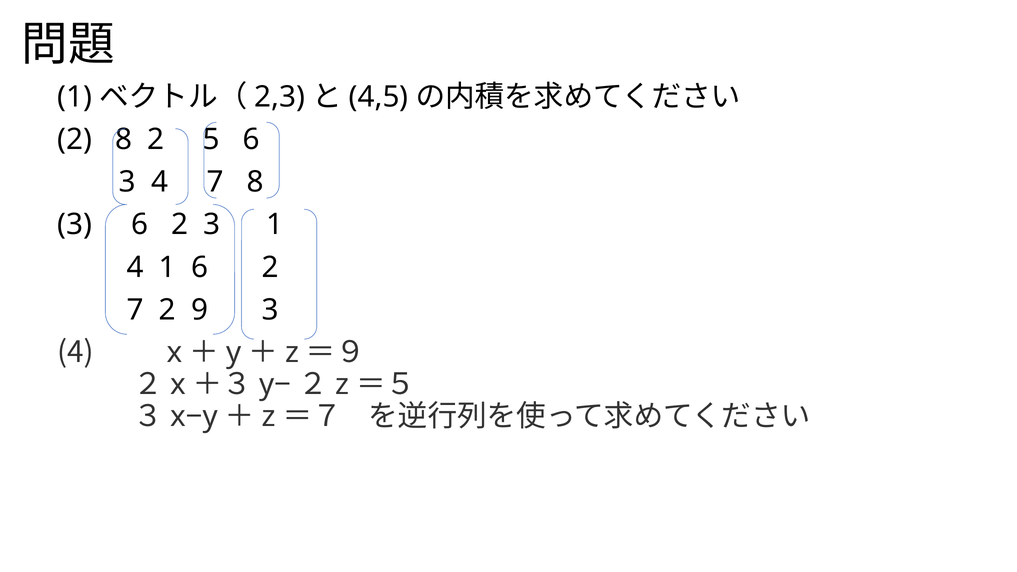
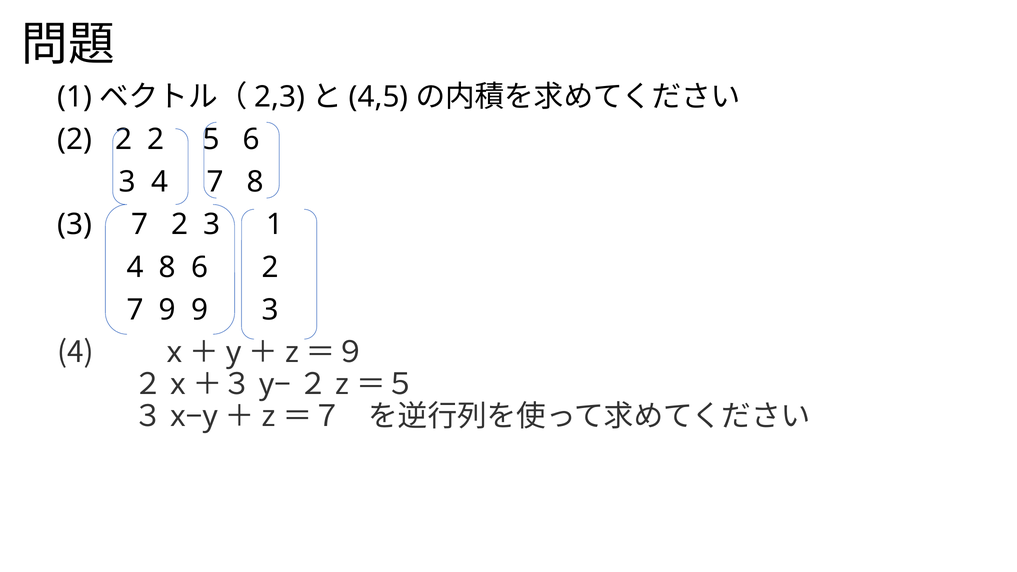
8: 8 -> 2 (124, 139)
3 6: 6 -> 7 (140, 225)
4 1: 1 -> 8 (167, 267)
7 2: 2 -> 9 (167, 310)
